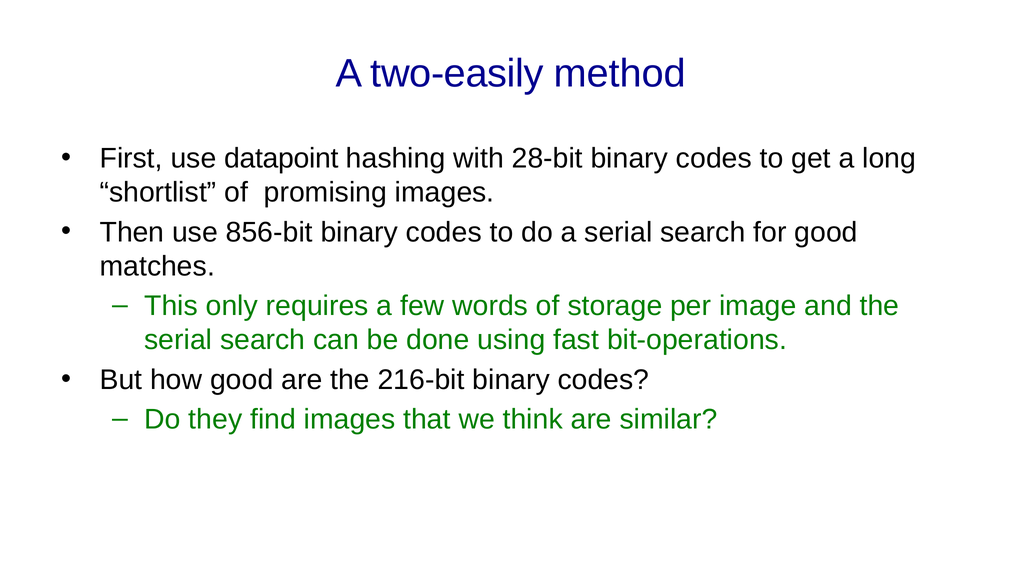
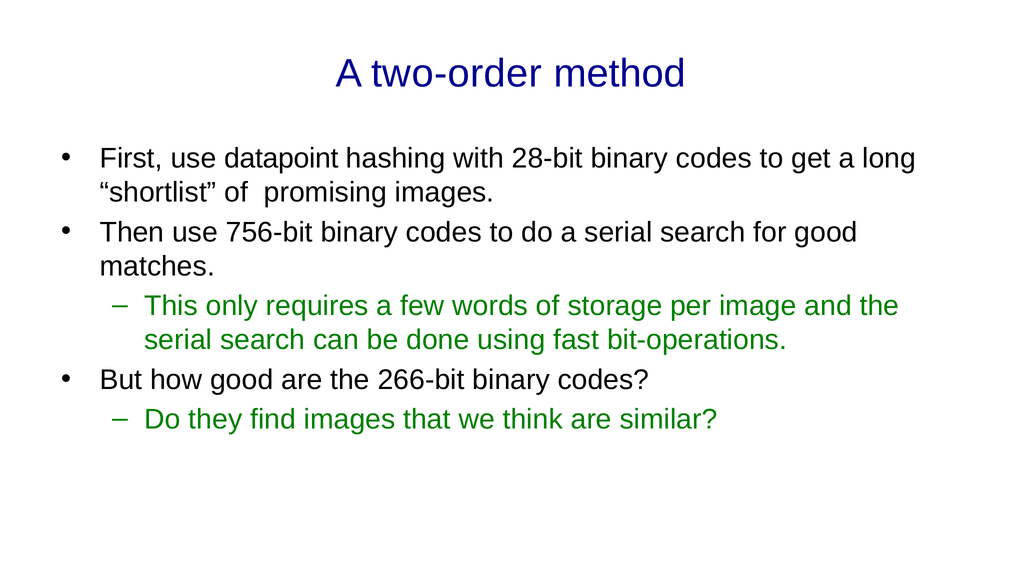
two-easily: two-easily -> two-order (457, 74)
856-bit: 856-bit -> 756-bit (269, 232)
216-bit: 216-bit -> 266-bit (421, 380)
